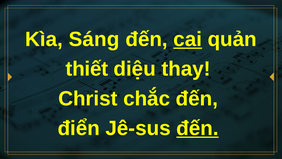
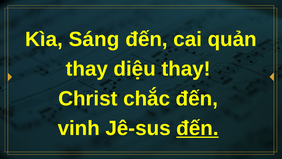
cai underline: present -> none (188, 39)
thiết: thiết -> thay (87, 69)
điển: điển -> vinh (79, 128)
